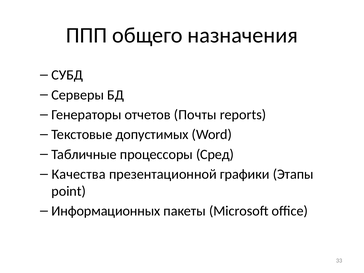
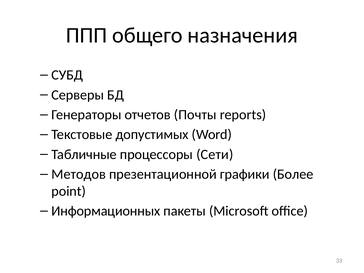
Сред: Сред -> Сети (215, 154)
Качества: Качества -> Методов (79, 174)
Этапы: Этапы -> Более (293, 174)
